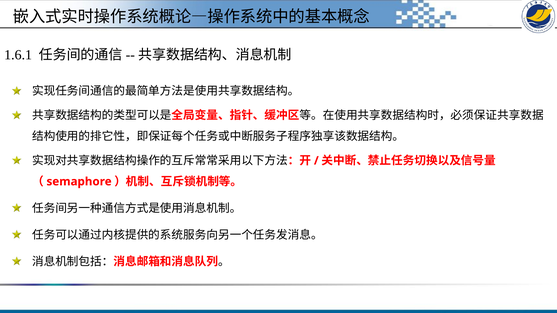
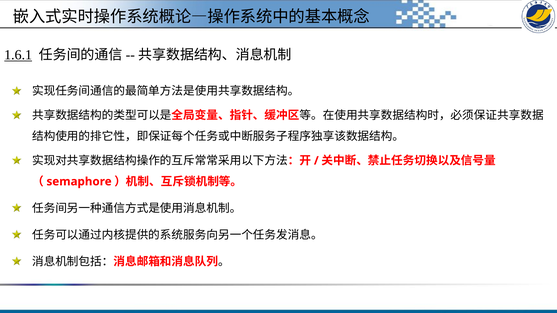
1.6.1 underline: none -> present (18, 55)
